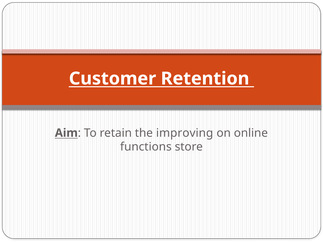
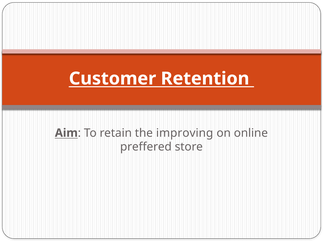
functions: functions -> preffered (146, 147)
